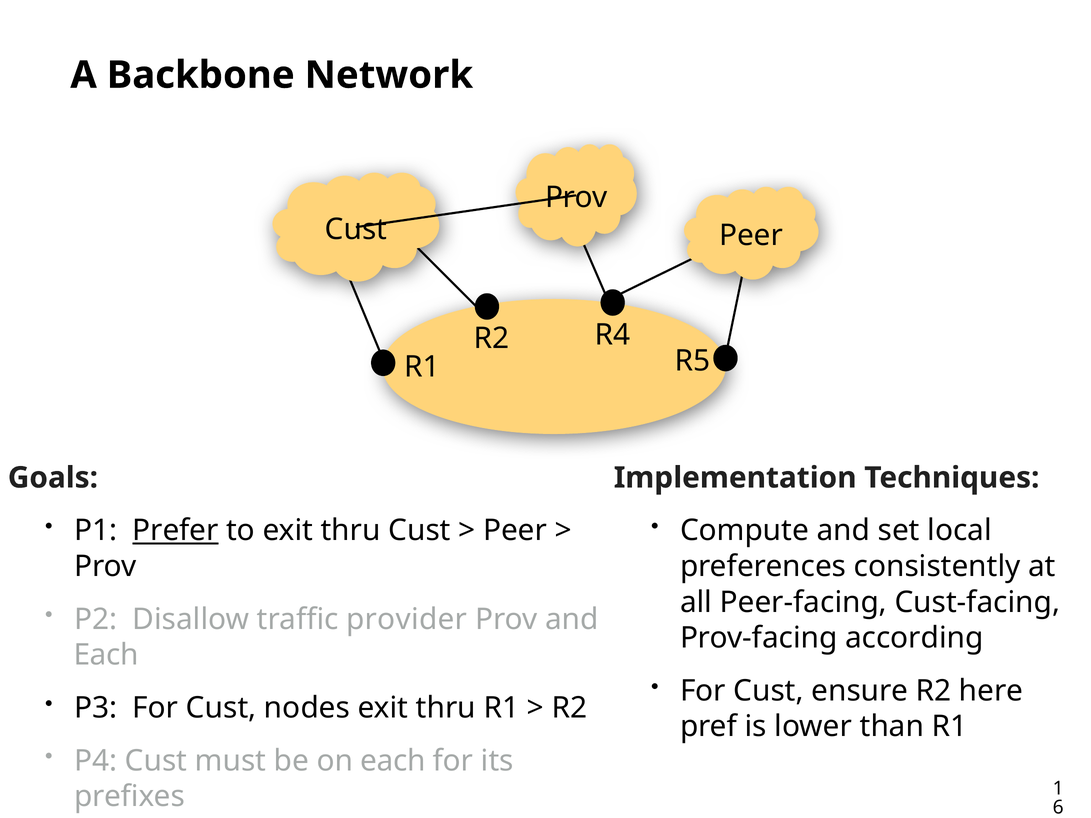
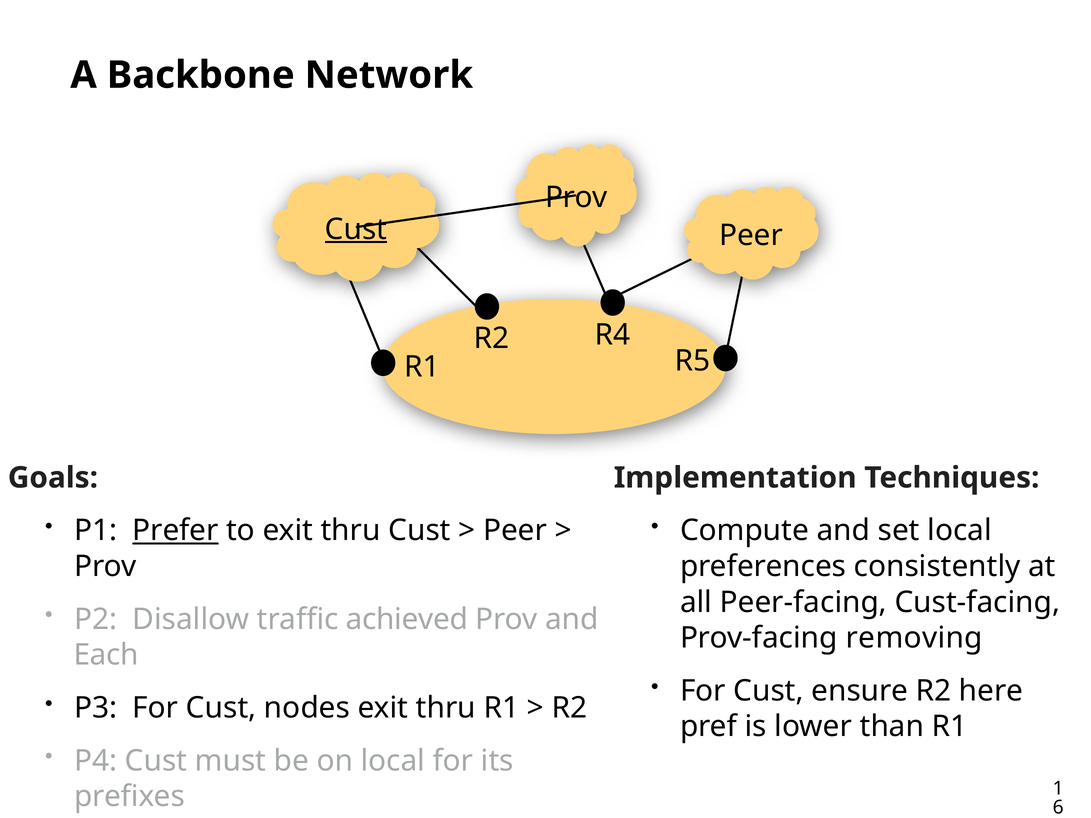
Cust underline: none -> present (356, 229)
provider: provider -> achieved (407, 619)
according: according -> removing (914, 638)
on each: each -> local (393, 761)
